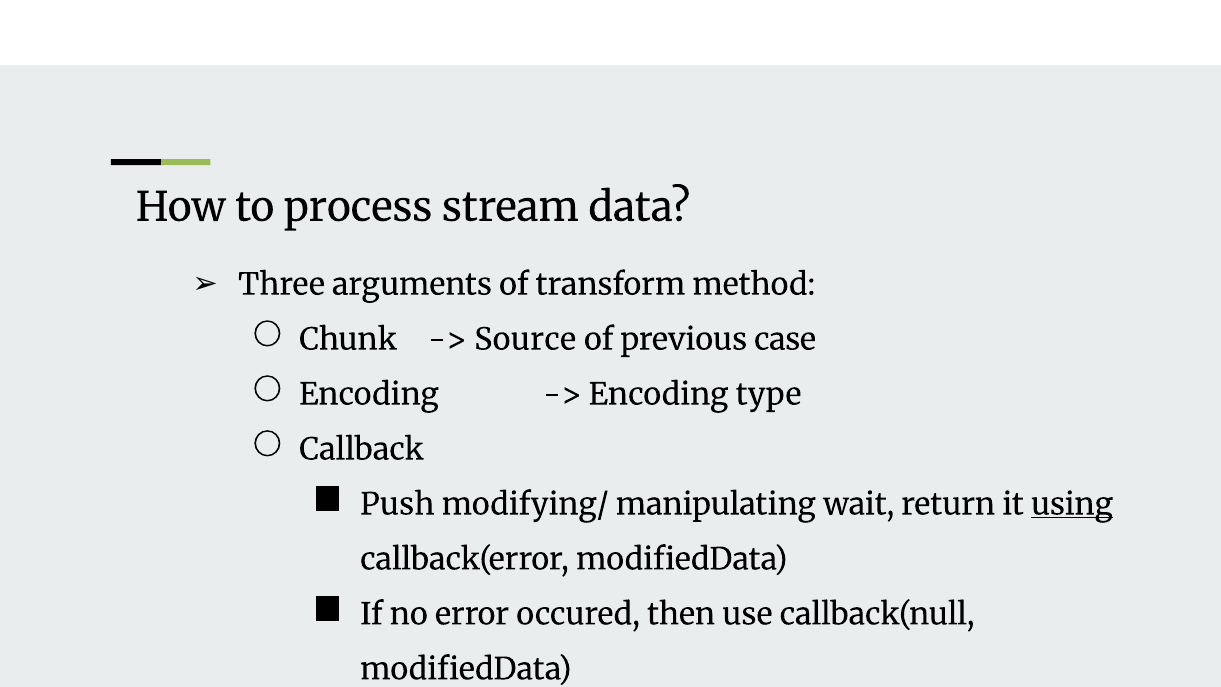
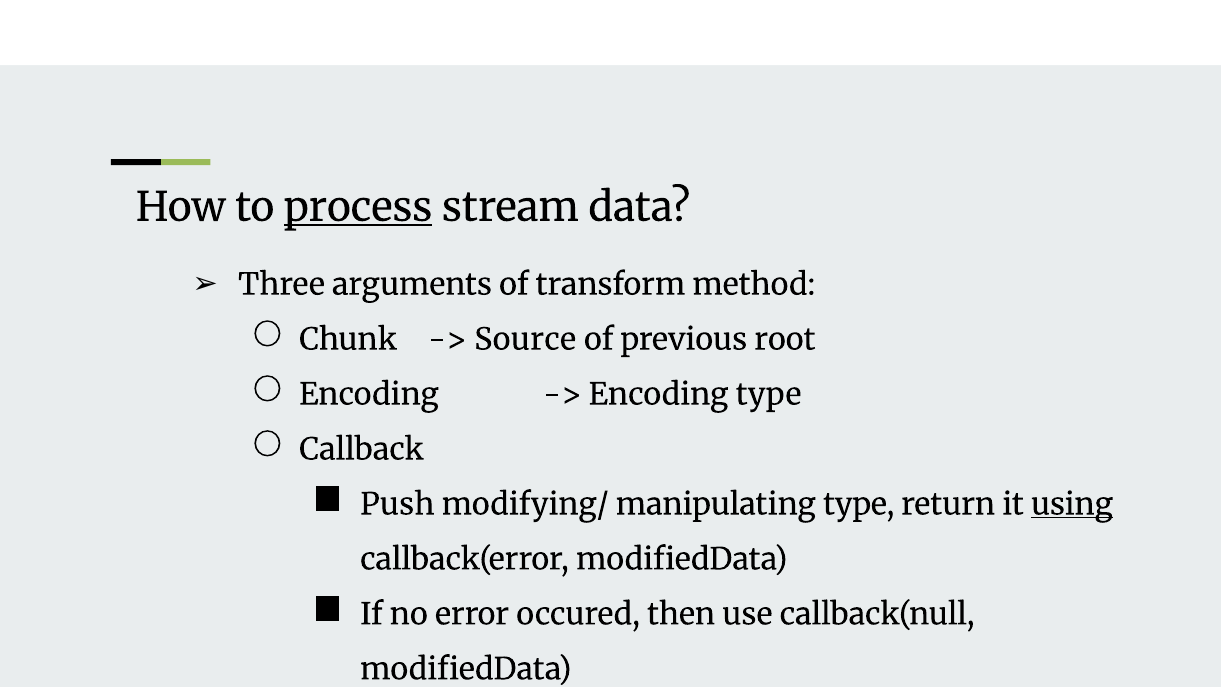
process underline: none -> present (358, 207)
case: case -> root (785, 339)
manipulating wait: wait -> type (859, 504)
